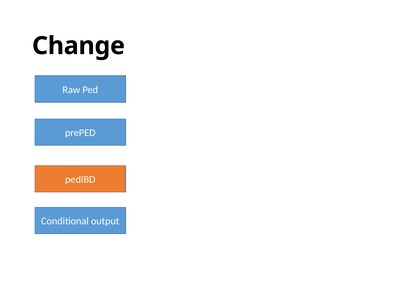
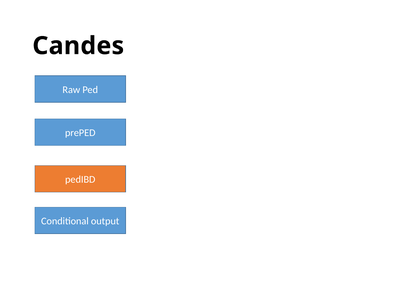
Change: Change -> Candes (78, 46)
